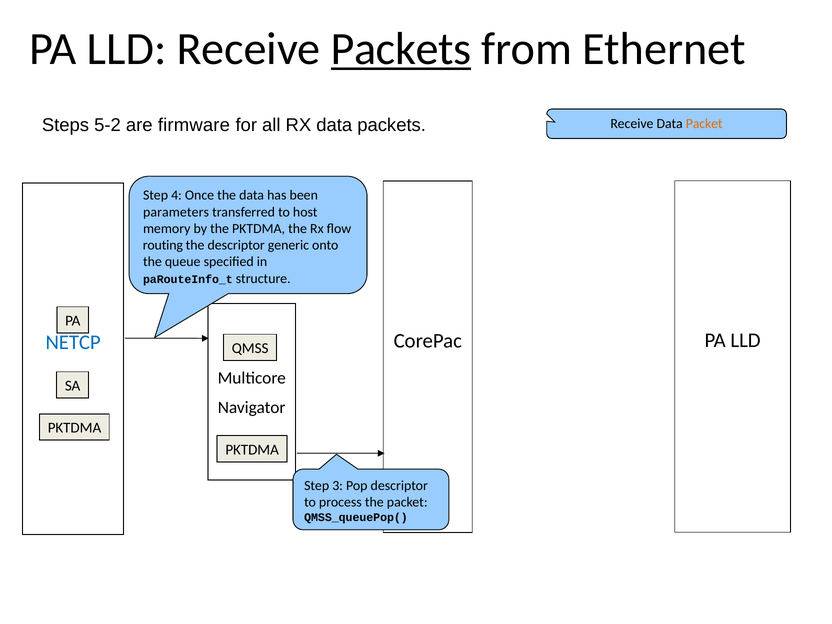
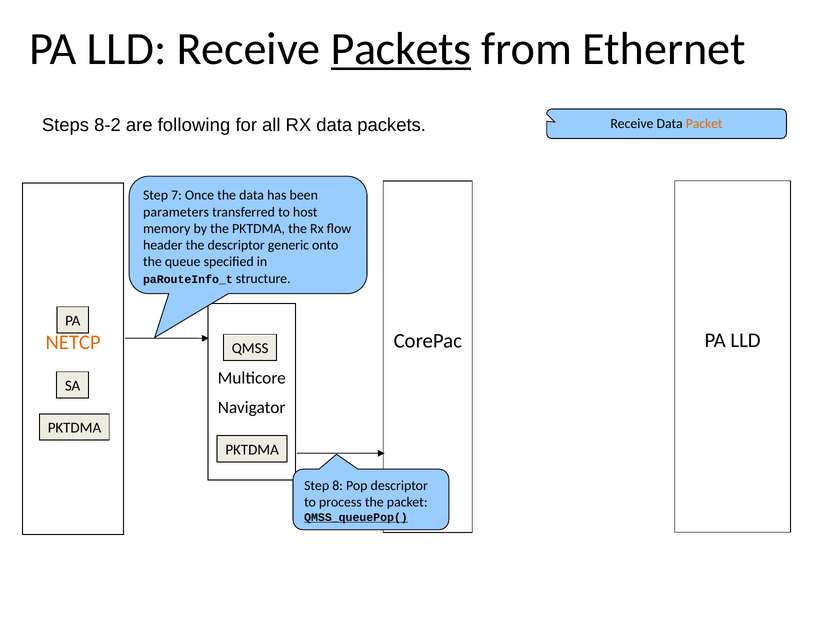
5-2: 5-2 -> 8-2 (108, 125)
firmware: firmware -> following (194, 125)
4: 4 -> 7 (176, 195)
routing: routing -> header (163, 245)
NETCP colour: blue -> orange (73, 342)
3: 3 -> 8 (338, 485)
QMSS_queuePop( underline: none -> present (356, 517)
